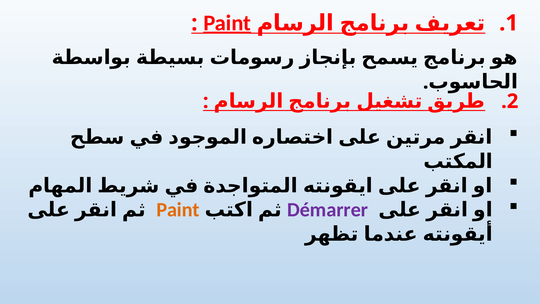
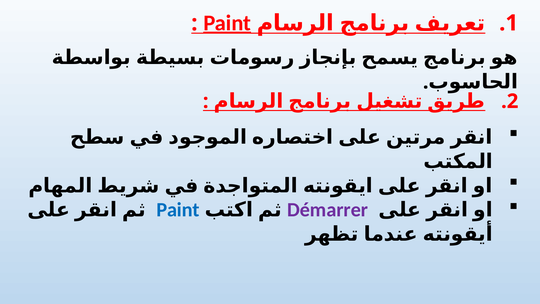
Paint colour: orange -> blue (178, 210)
